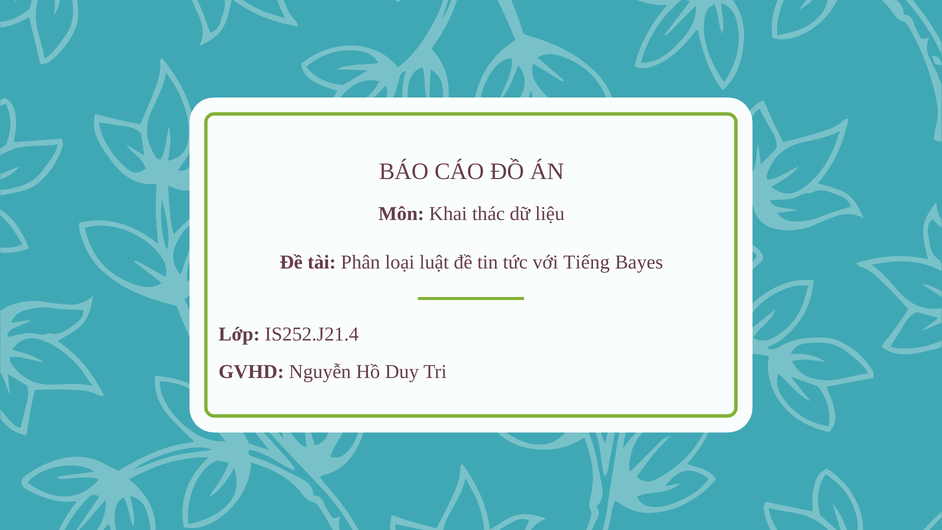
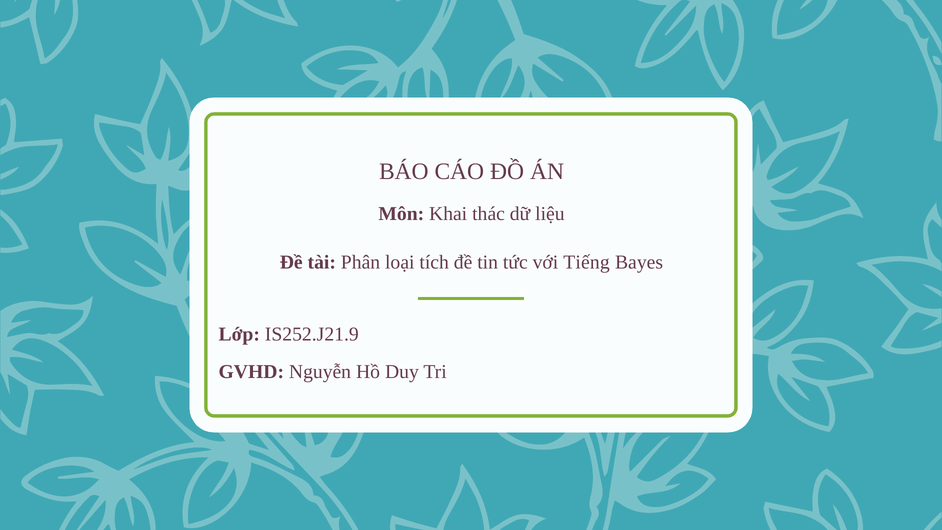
luật: luật -> tích (434, 262)
IS252.J21.4: IS252.J21.4 -> IS252.J21.9 (312, 334)
